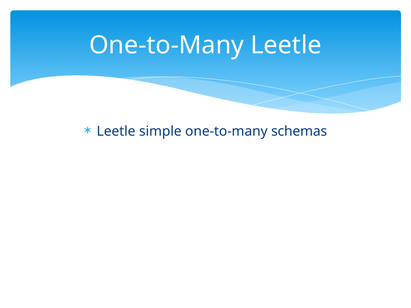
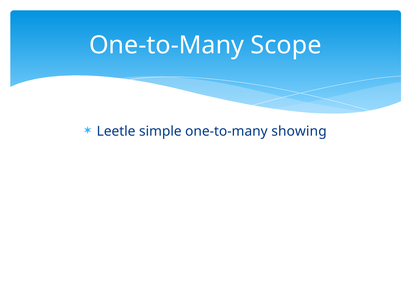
One-to-Many Leetle: Leetle -> Scope (286, 45)
schemas: schemas -> showing (299, 131)
